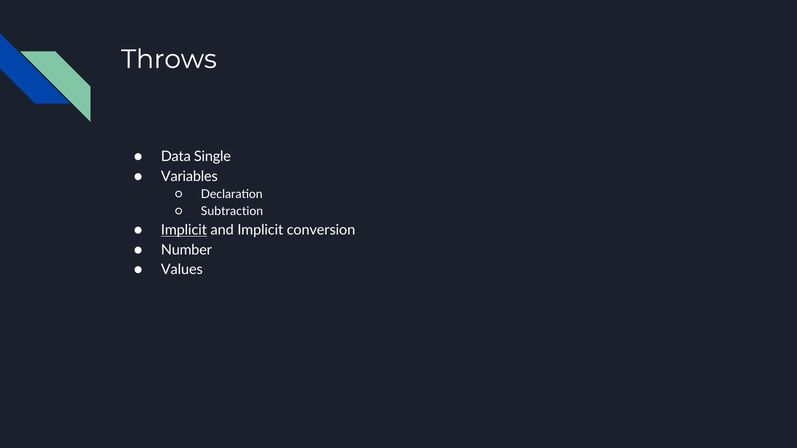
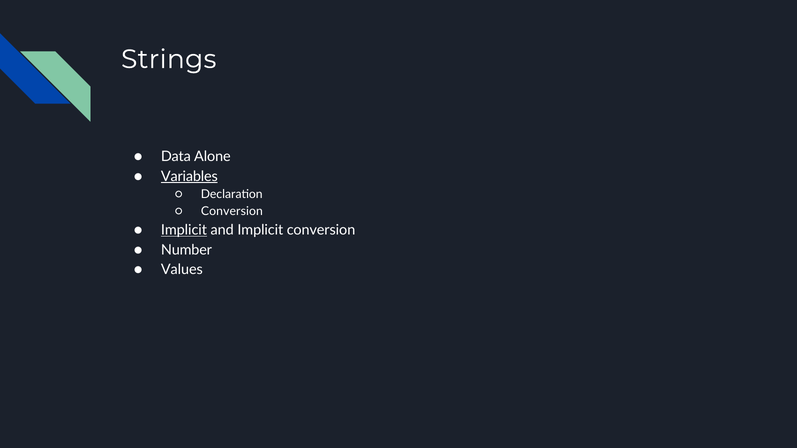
Throws: Throws -> Strings (169, 59)
Single: Single -> Alone (212, 157)
Variables underline: none -> present (189, 176)
Subtraction: Subtraction -> Conversion (232, 211)
